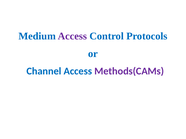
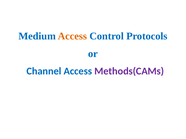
Access colour: purple -> orange (72, 36)
